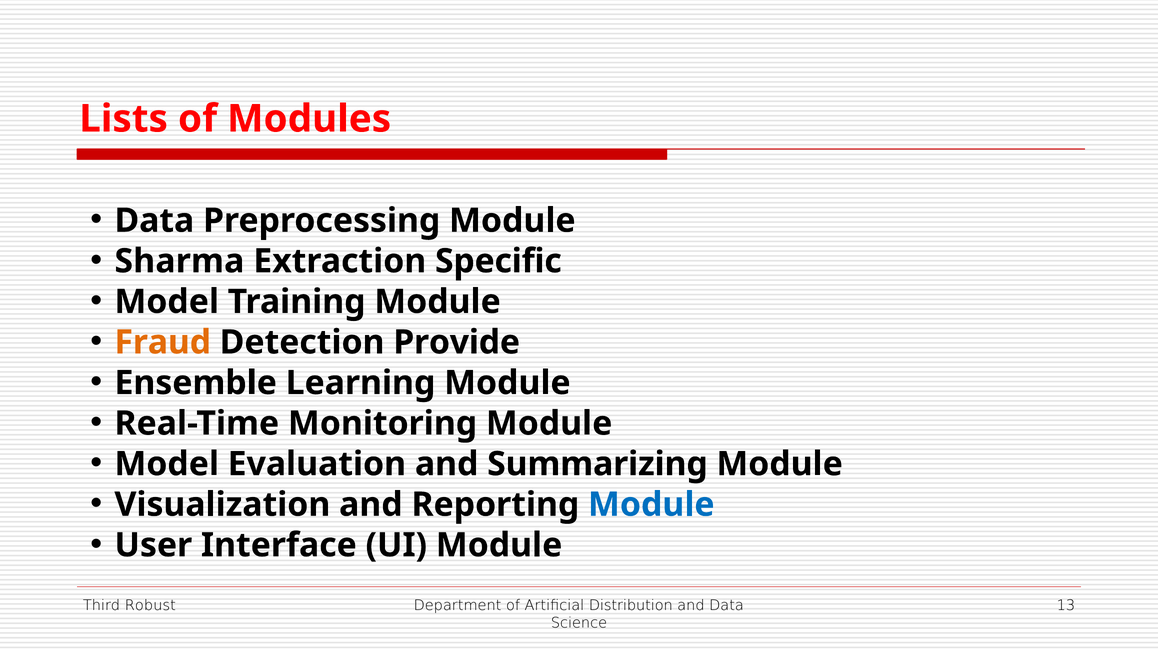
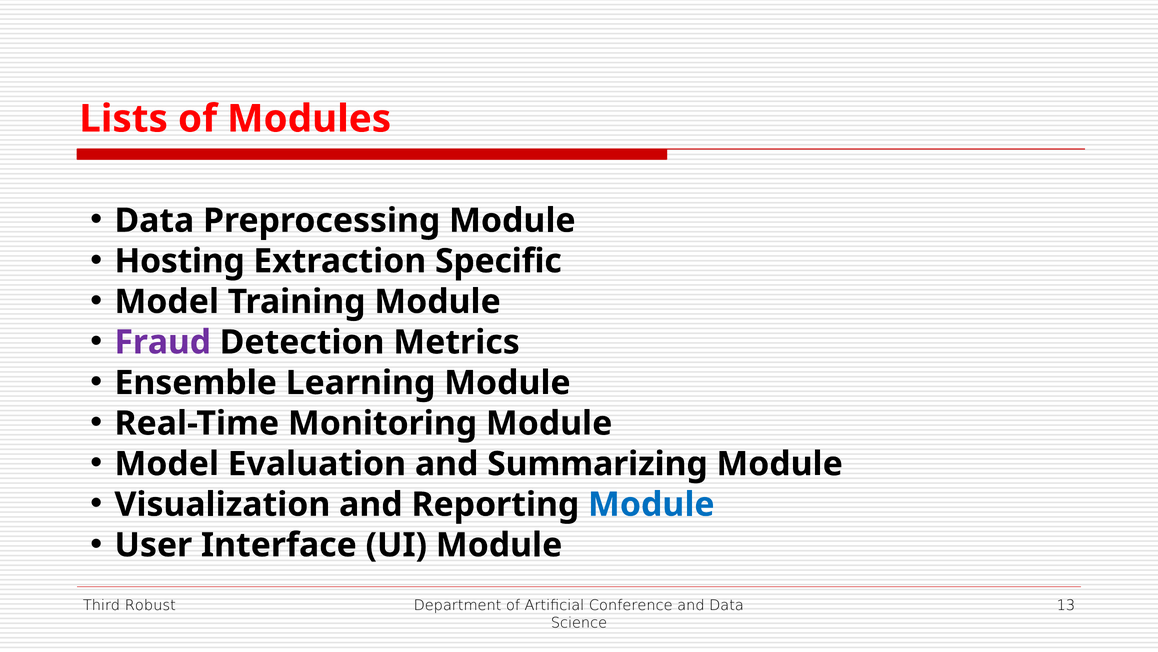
Sharma: Sharma -> Hosting (180, 261)
Fraud colour: orange -> purple (163, 342)
Provide: Provide -> Metrics (457, 342)
Distribution: Distribution -> Conference (631, 605)
